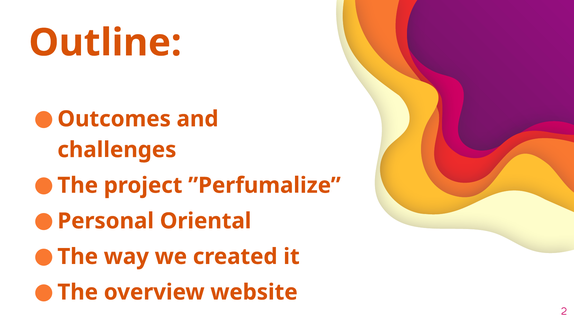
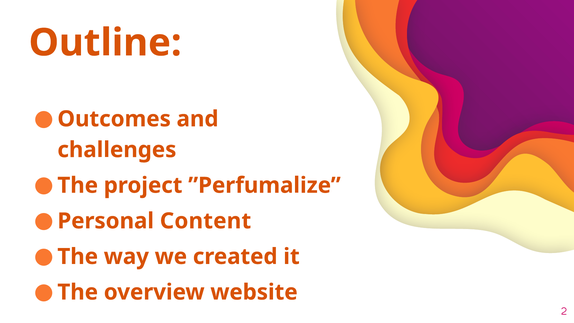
Oriental: Oriental -> Content (206, 221)
